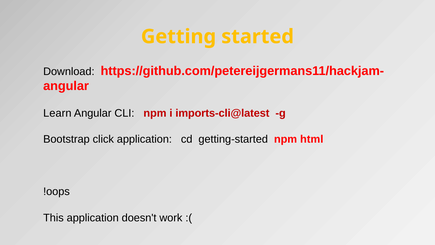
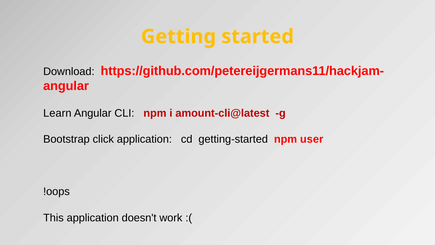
imports-cli@latest: imports-cli@latest -> amount-cli@latest (222, 113)
html: html -> user (312, 139)
